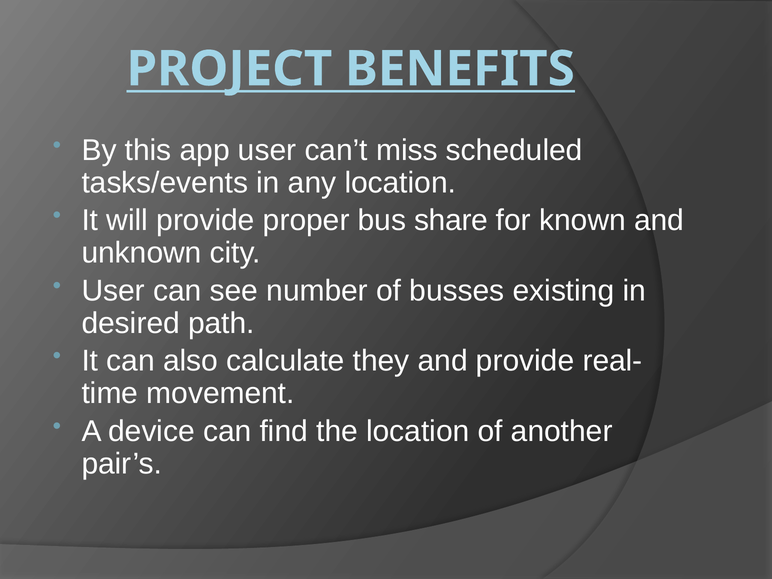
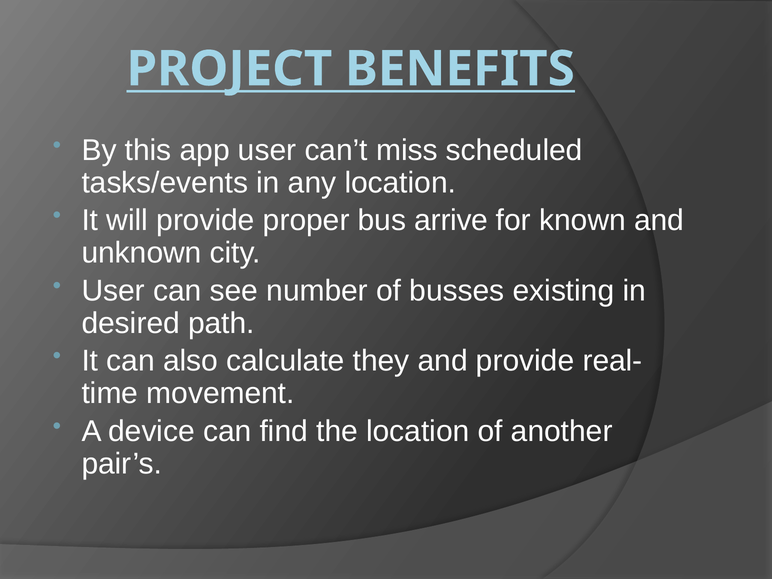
share: share -> arrive (451, 220)
